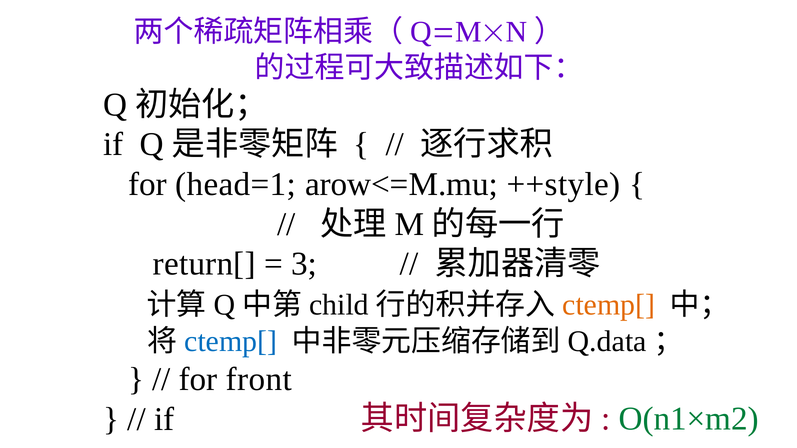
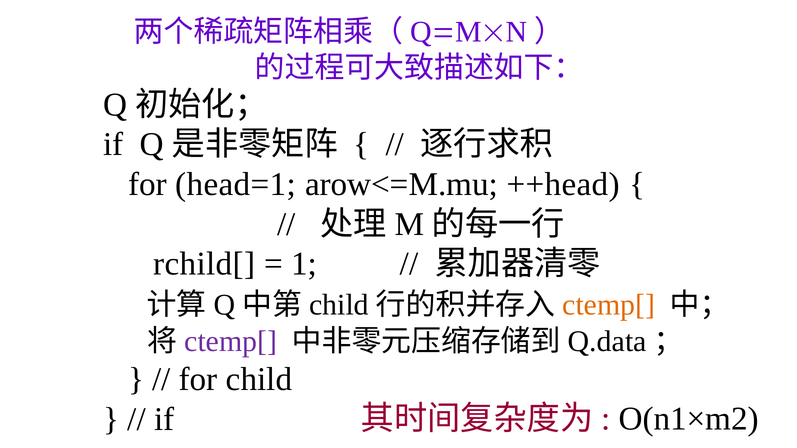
++style: ++style -> ++head (563, 184)
return[: return[ -> rchild[ (204, 264)
3: 3 -> 1 (304, 264)
ctemp[ colour: blue -> purple (231, 342)
for front: front -> child (259, 380)
O(n1×m2 colour: green -> black (689, 419)
